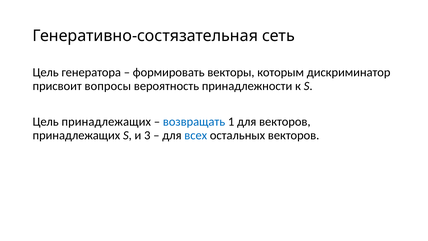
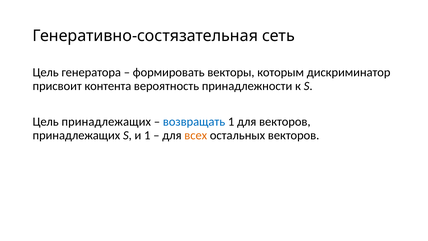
вопросы: вопросы -> контента (108, 86)
и 3: 3 -> 1 (147, 135)
всех colour: blue -> orange (196, 135)
